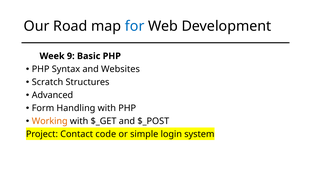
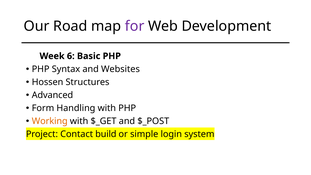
for colour: blue -> purple (135, 26)
9: 9 -> 6 (71, 56)
Scratch: Scratch -> Hossen (48, 82)
code: code -> build (106, 134)
